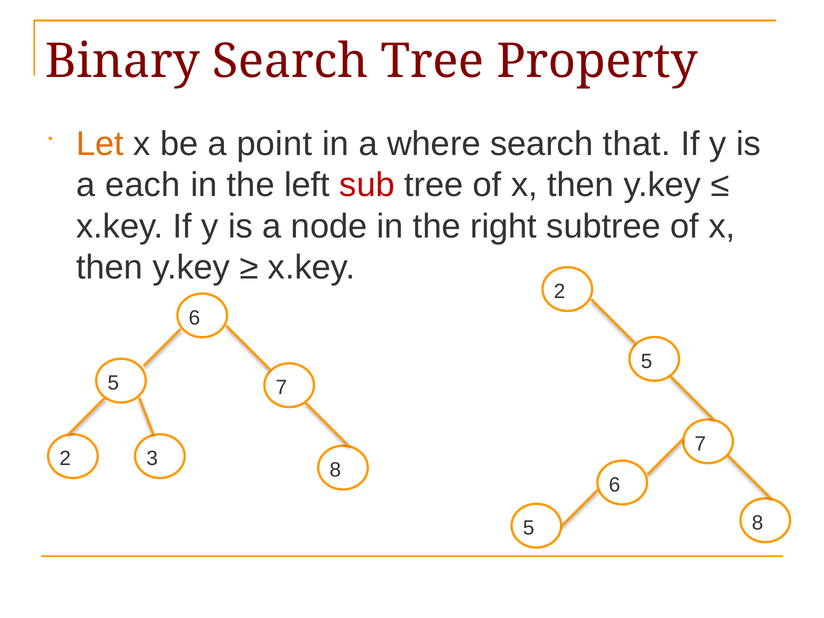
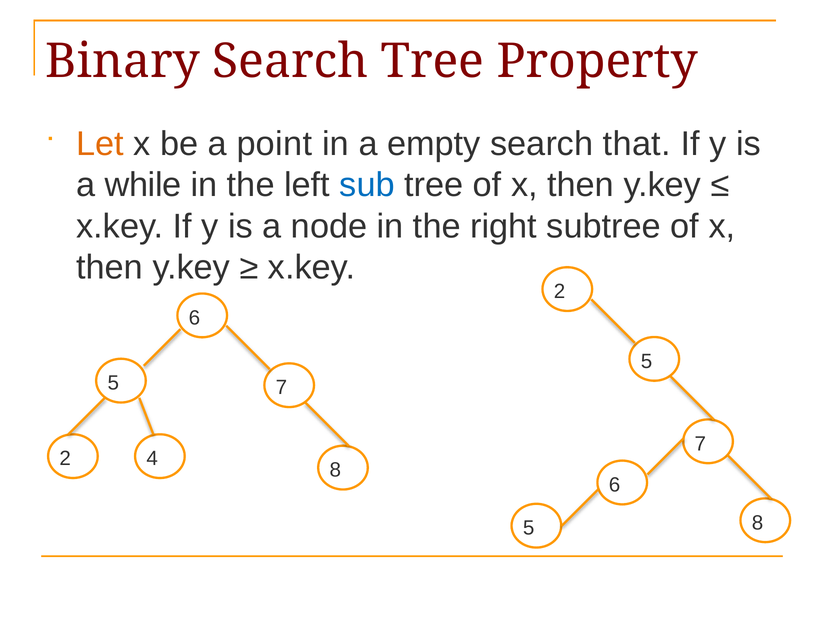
where: where -> empty (434, 144)
each: each -> while (143, 185)
sub colour: red -> blue (367, 185)
3: 3 -> 4 (152, 459)
